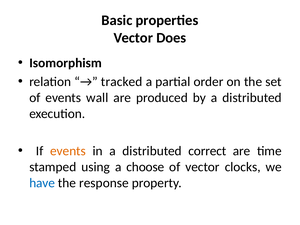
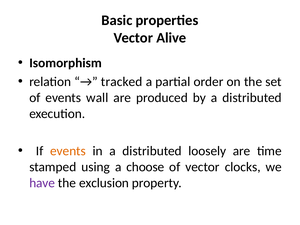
Does: Does -> Alive (171, 38)
correct: correct -> loosely (207, 151)
have colour: blue -> purple (42, 183)
response: response -> exclusion (104, 183)
